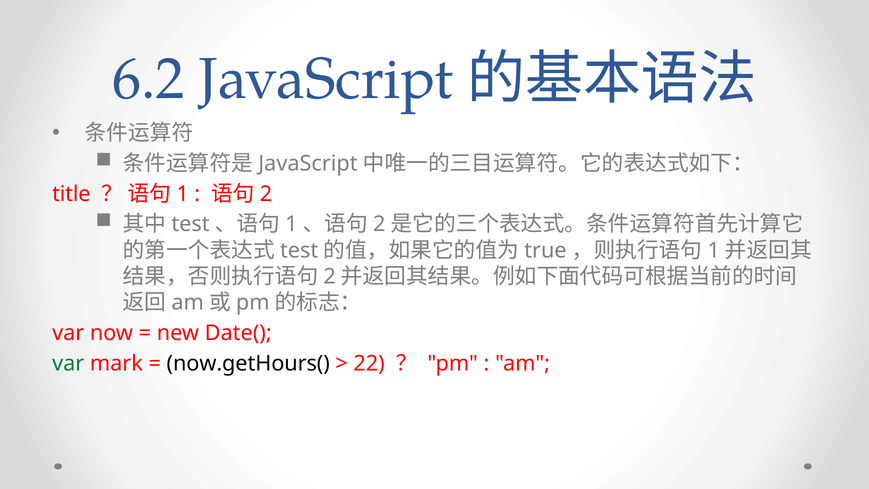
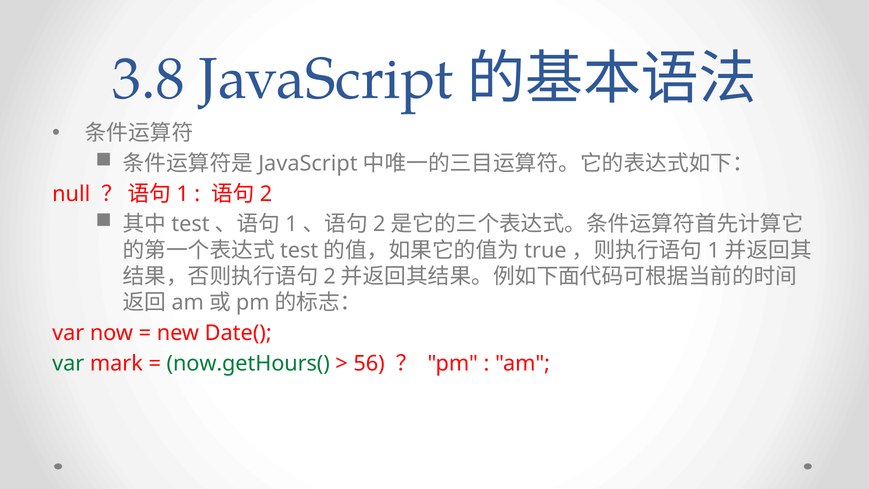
6.2: 6.2 -> 3.8 (148, 79)
title: title -> null (71, 194)
now.getHours( colour: black -> green (248, 363)
22: 22 -> 56 (369, 363)
